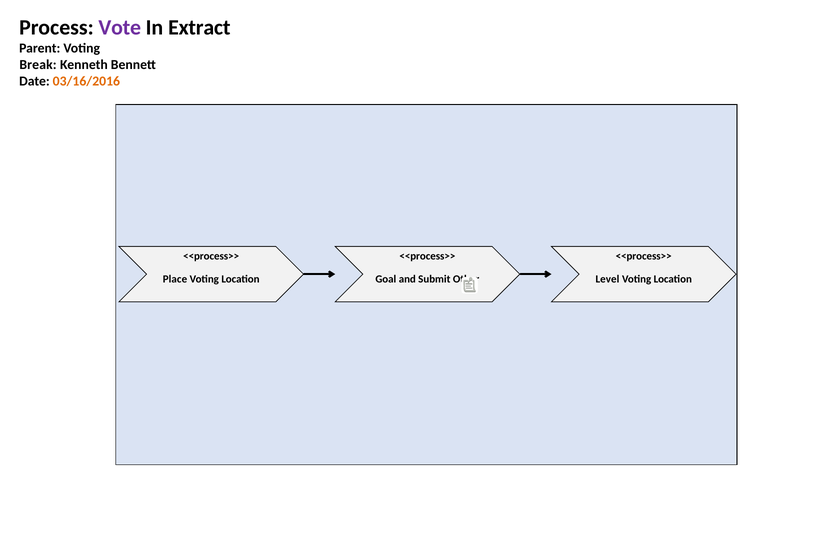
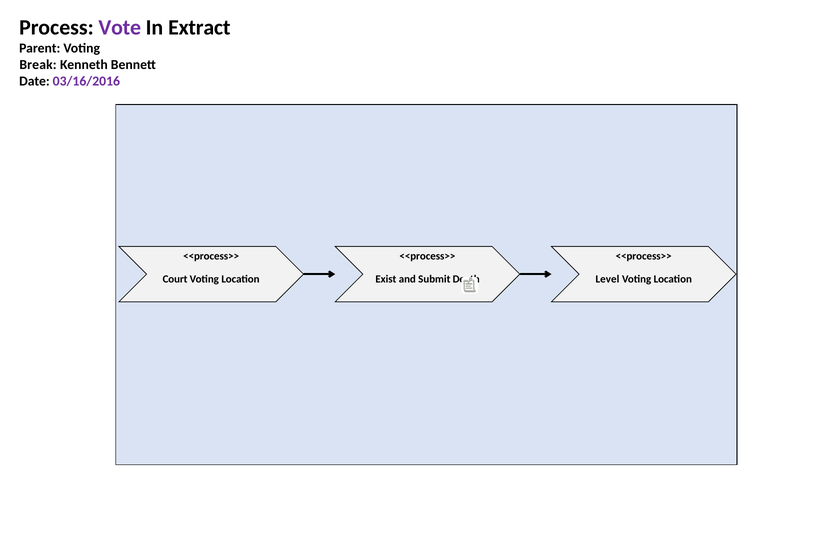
03/16/2016 colour: orange -> purple (86, 81)
Place: Place -> Court (175, 279)
Goal: Goal -> Exist (386, 279)
Other: Other -> Death (466, 279)
